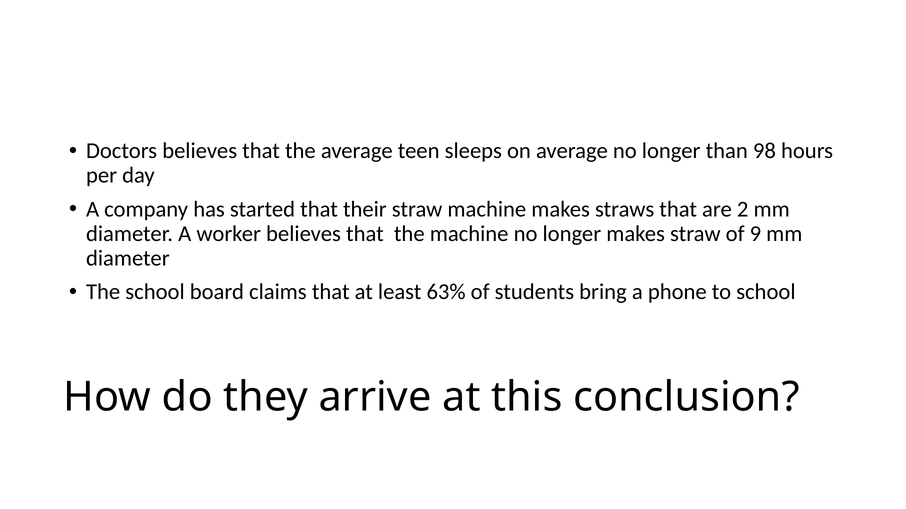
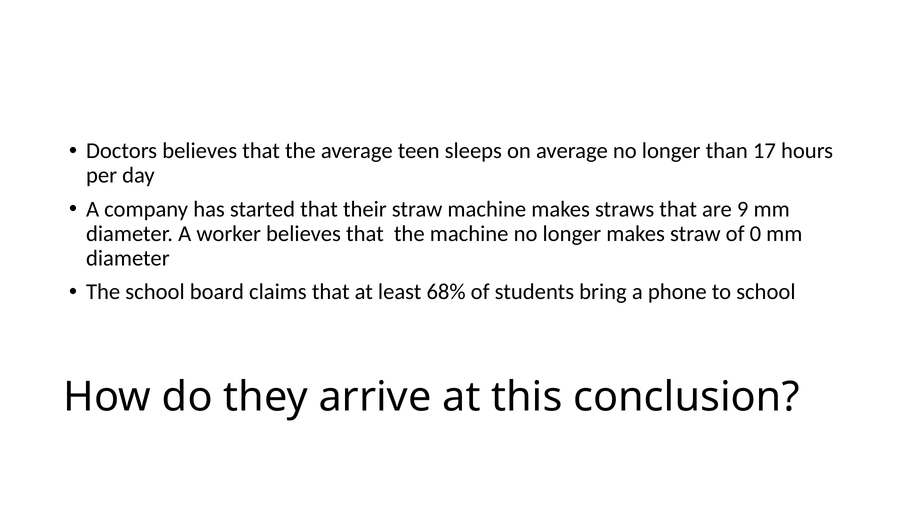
98: 98 -> 17 (764, 151)
2: 2 -> 9 (743, 210)
9: 9 -> 0 (755, 234)
63%: 63% -> 68% (446, 292)
